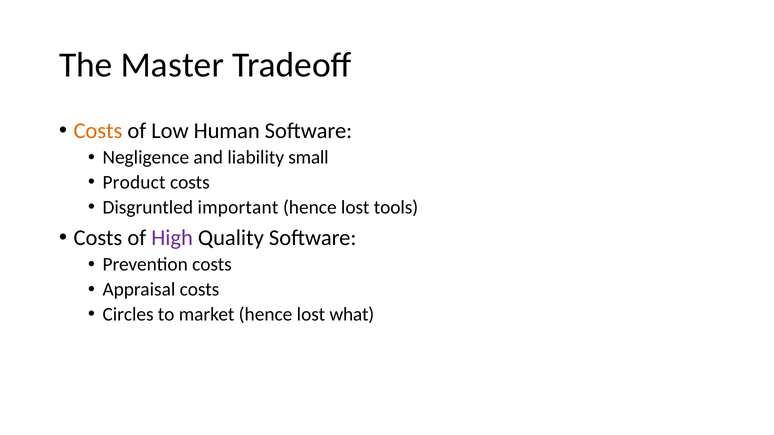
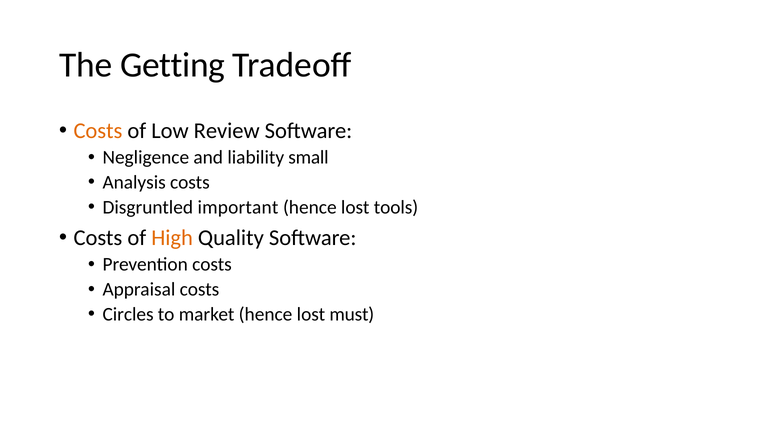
Master: Master -> Getting (173, 65)
Human: Human -> Review (227, 131)
Product: Product -> Analysis (134, 182)
High colour: purple -> orange (172, 238)
what: what -> must (352, 315)
